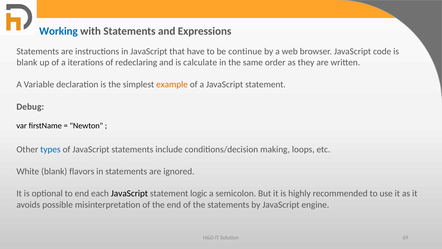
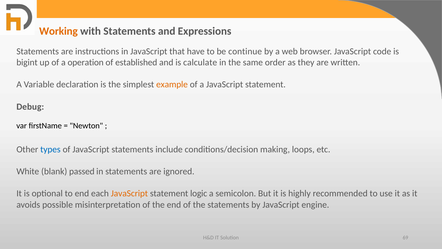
Working colour: blue -> orange (58, 31)
blank: blank -> bigint (27, 62)
iterations: iterations -> operation (86, 62)
redeclaring: redeclaring -> established (136, 62)
flavors: flavors -> passed (82, 171)
JavaScript colour: black -> orange (129, 193)
